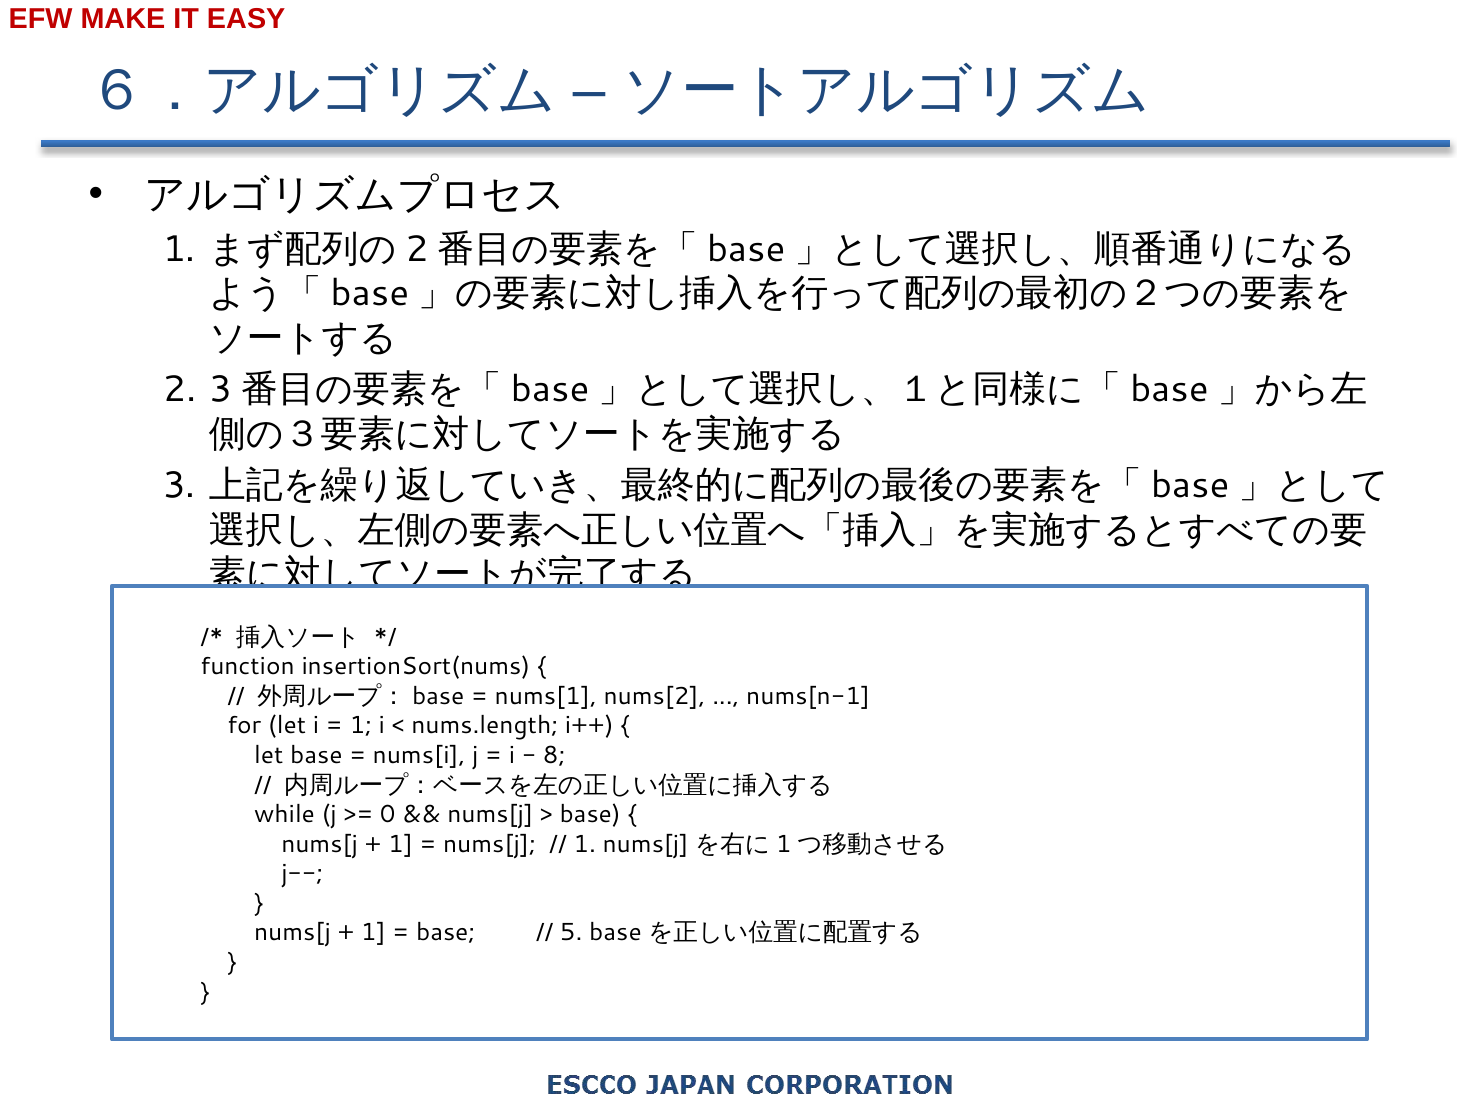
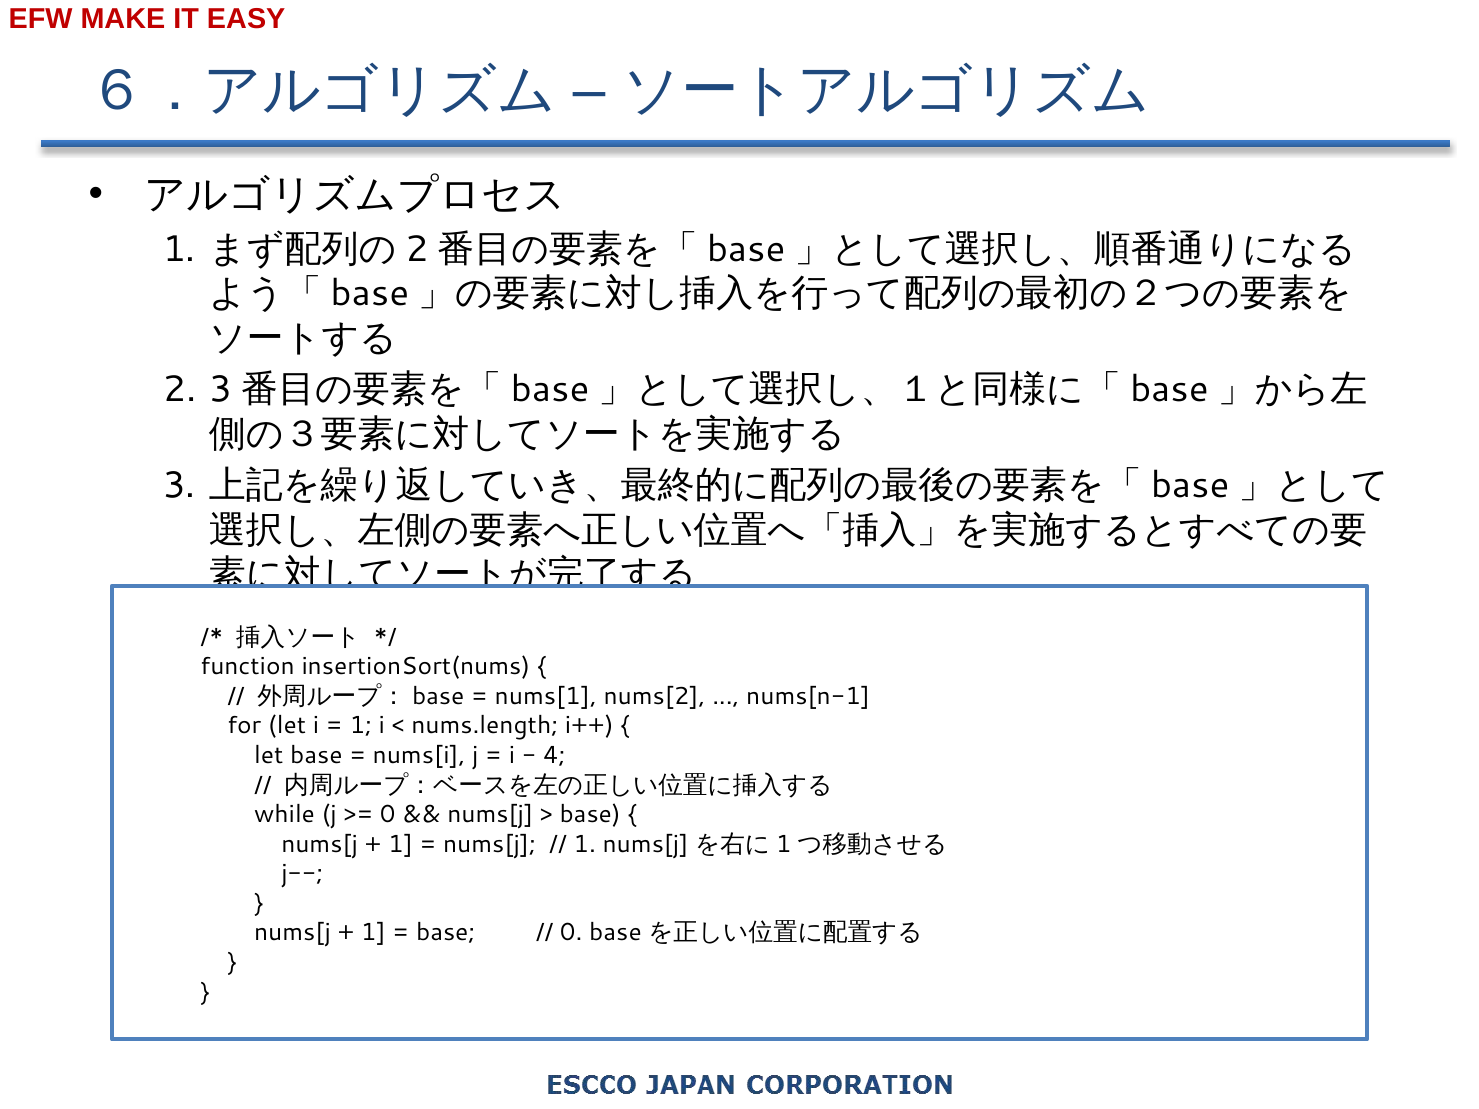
8: 8 -> 4 (554, 755)
5: 5 -> 0 (571, 933)
